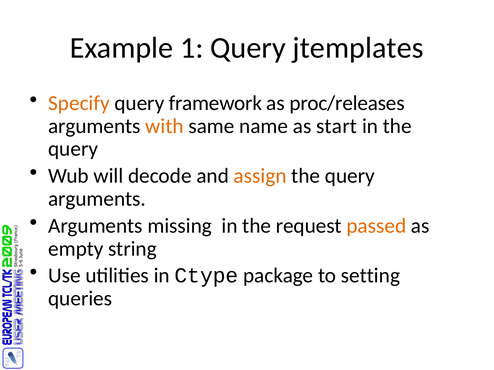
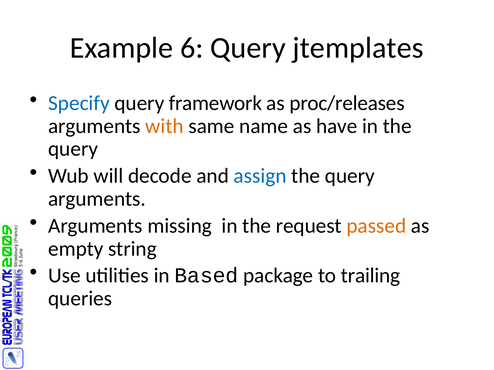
1: 1 -> 6 (192, 48)
Specify colour: orange -> blue (79, 103)
start: start -> have (337, 126)
assign colour: orange -> blue (260, 176)
Ctype: Ctype -> Based (206, 276)
setting: setting -> trailing (371, 276)
